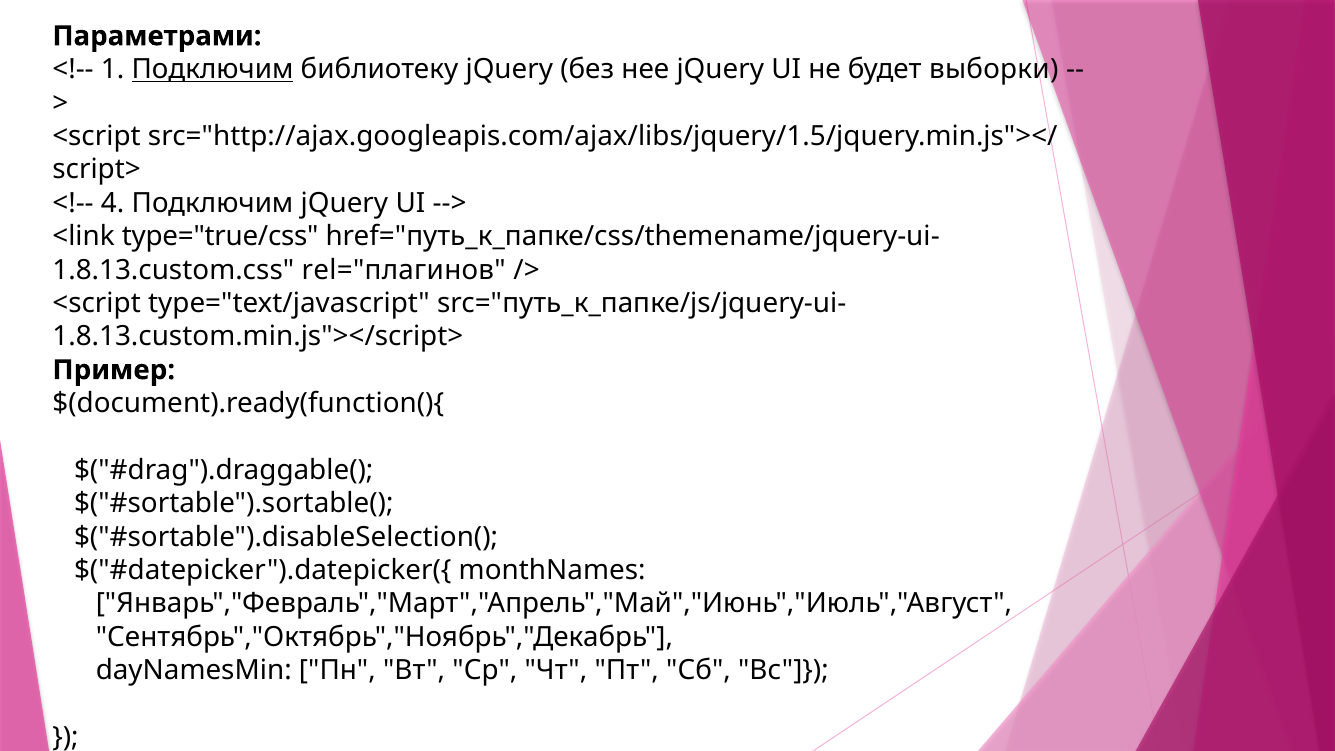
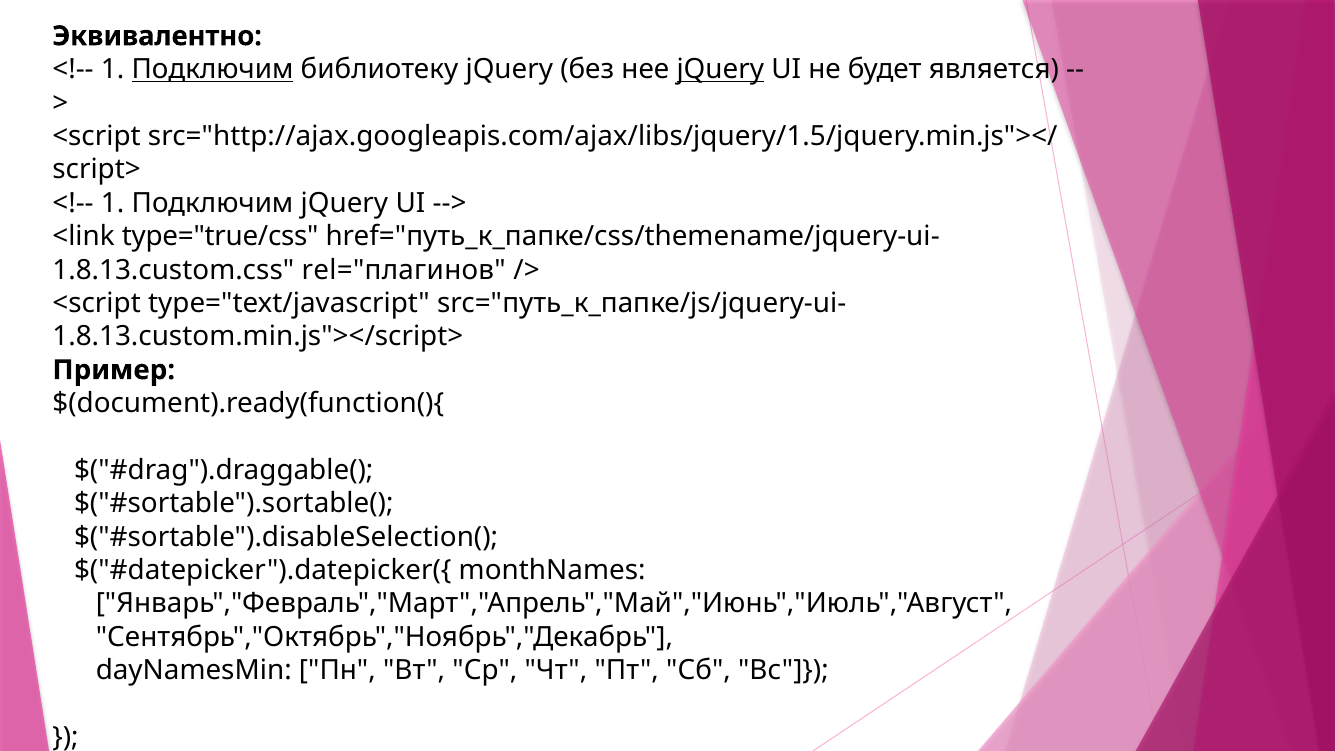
Параметрами: Параметрами -> Эквивалентно (157, 36)
jQuery underline: none -> present (720, 69)
выборки: выборки -> является (994, 69)
4: 4 -> 1 (113, 203)
